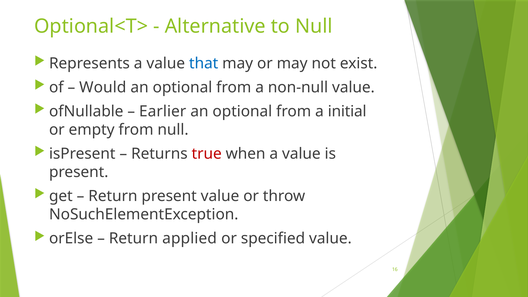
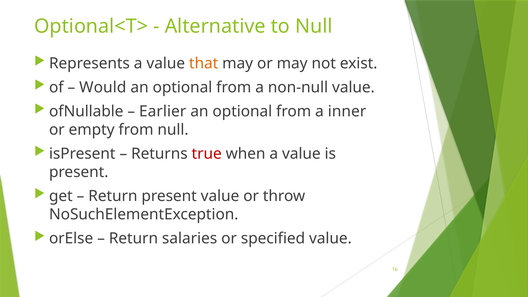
that colour: blue -> orange (204, 63)
initial: initial -> inner (347, 111)
applied: applied -> salaries (190, 238)
